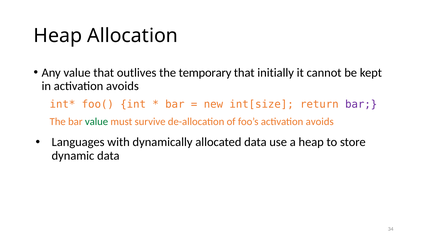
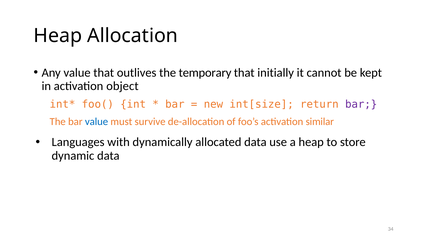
in activation avoids: avoids -> object (122, 86)
value colour: green -> blue (97, 122)
foo’s activation avoids: avoids -> similar (320, 122)
